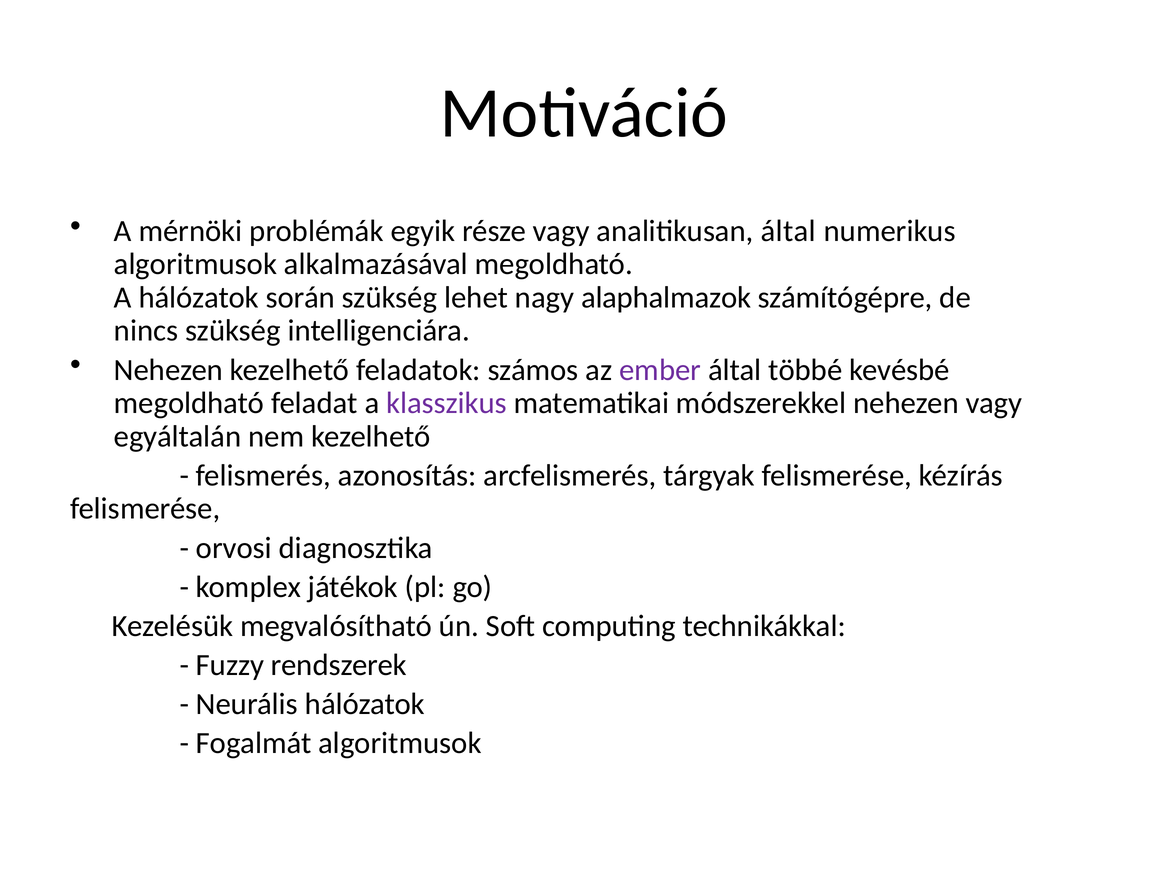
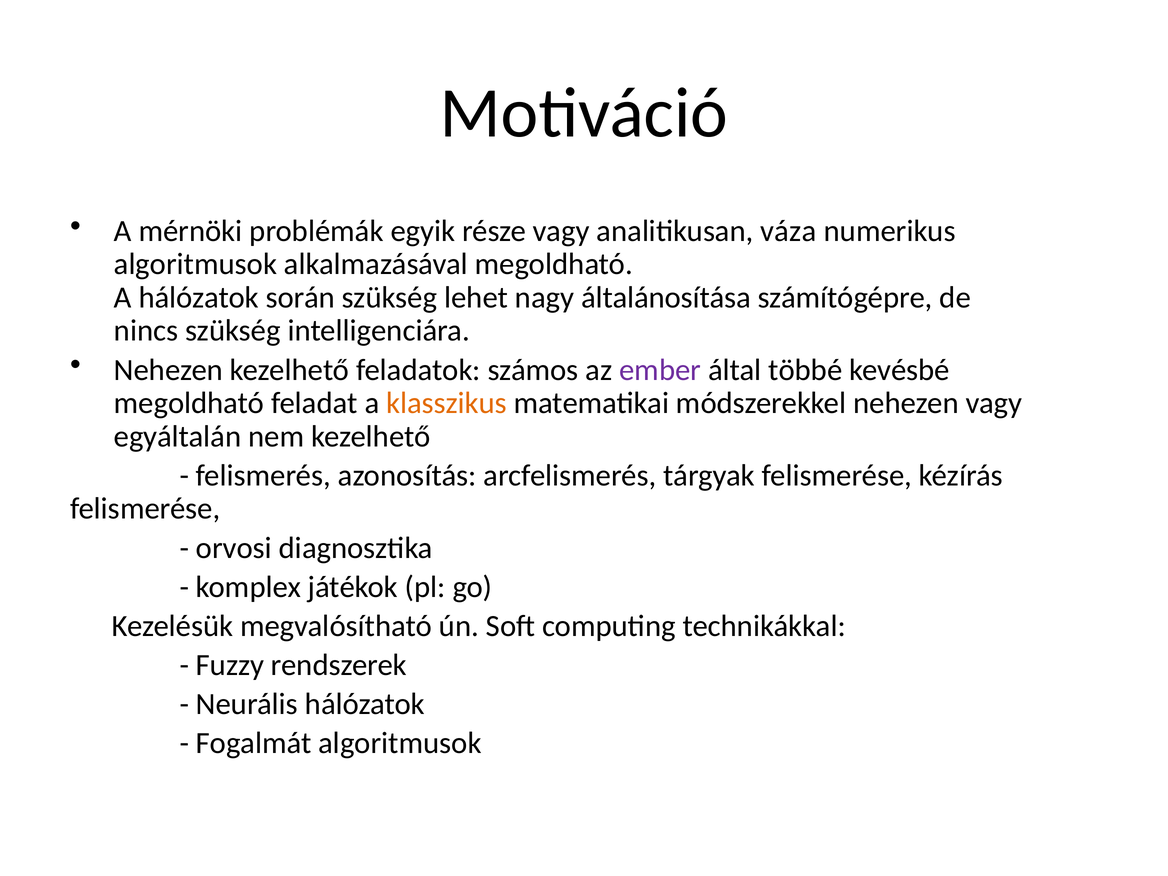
analitikusan által: által -> váza (789, 231)
alaphalmazok: alaphalmazok -> általánosítása (666, 297)
klasszikus colour: purple -> orange (446, 403)
